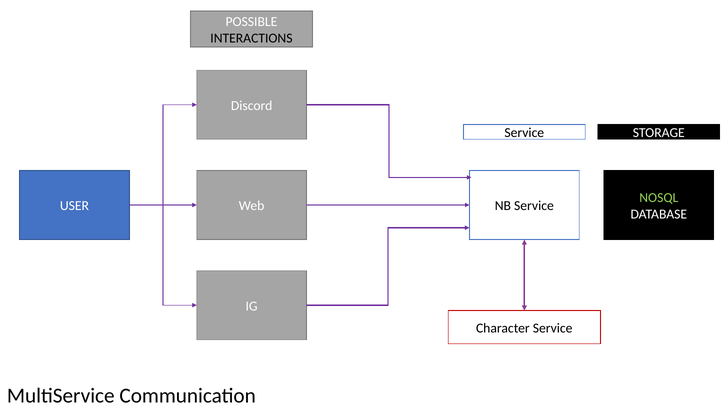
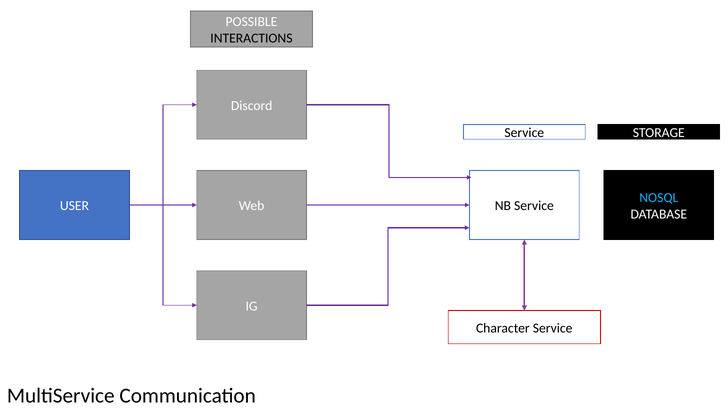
NOSQL colour: light green -> light blue (659, 197)
